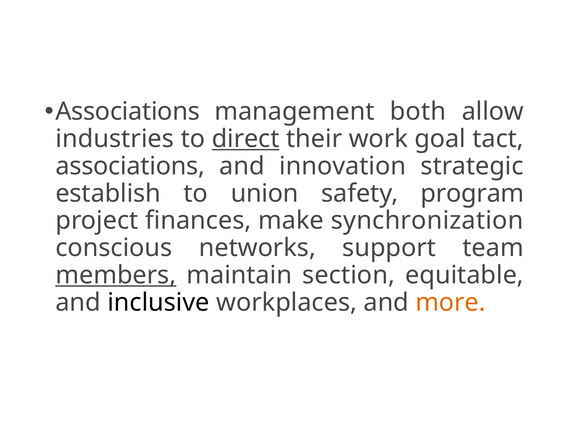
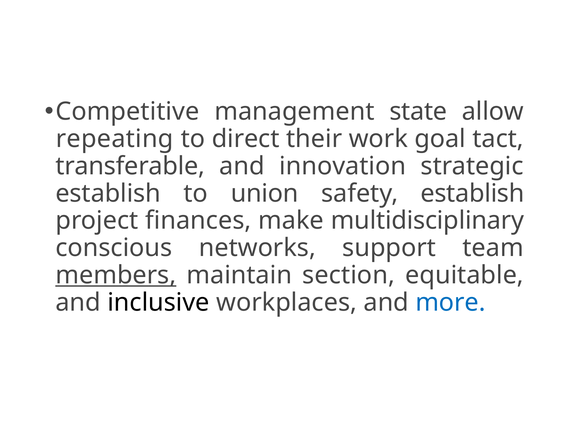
Associations: Associations -> Competitive (127, 112)
both: both -> state (418, 112)
industries: industries -> repeating (115, 139)
direct underline: present -> none (246, 139)
associations: associations -> transferable (130, 166)
safety program: program -> establish (472, 194)
synchronization: synchronization -> multidisciplinary (427, 221)
more colour: orange -> blue (450, 303)
